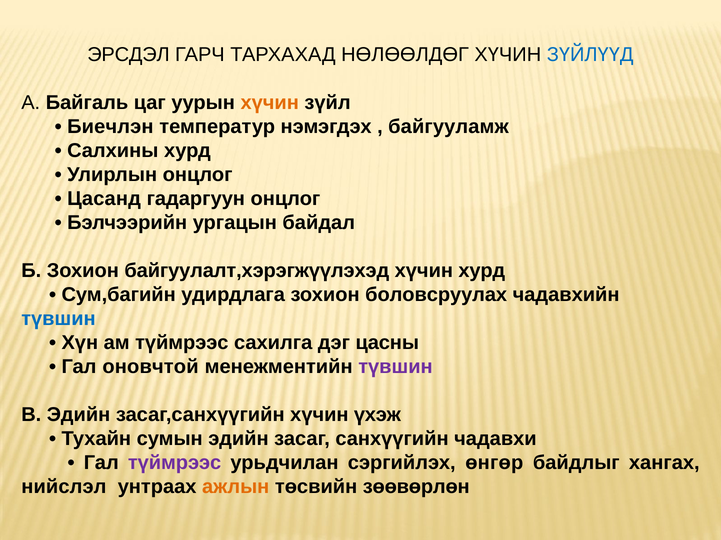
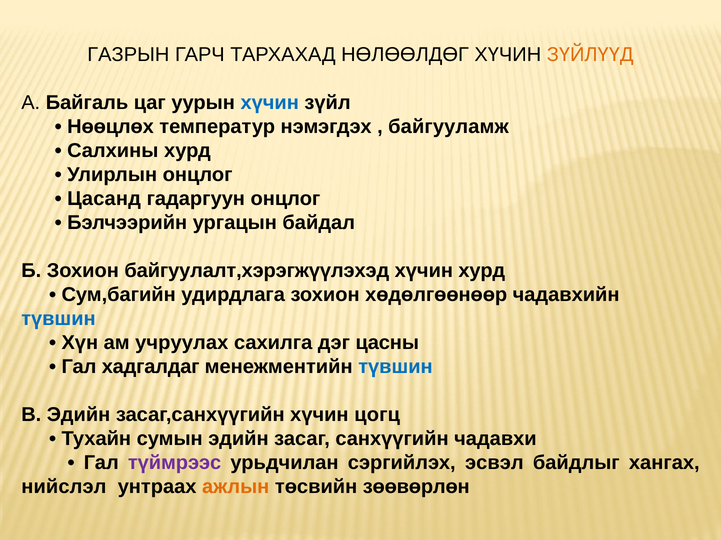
ЭРСДЭЛ: ЭРСДЭЛ -> ГАЗРЫН (128, 55)
ЗҮЙЛҮҮД colour: blue -> orange (590, 55)
хүчин colour: orange -> blue (270, 103)
Биечлэн: Биечлэн -> Нөөцлөх (111, 127)
боловсруулах: боловсруулах -> хөдөлгөөнөөр (436, 295)
ам түймрээс: түймрээс -> учруулах (182, 343)
оновчтой: оновчтой -> хадгалдаг (151, 367)
түвшин colour: purple -> blue (395, 367)
үхэж: үхэж -> цогц (377, 415)
өнгөр: өнгөр -> эсвэл (494, 463)
